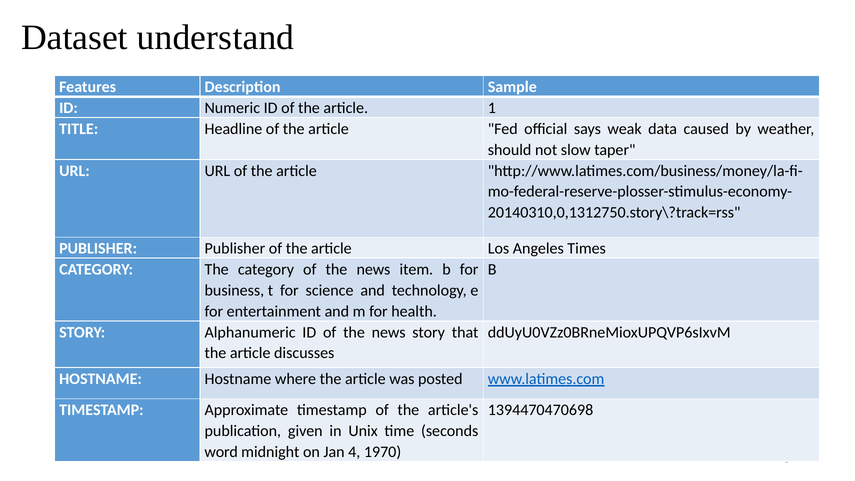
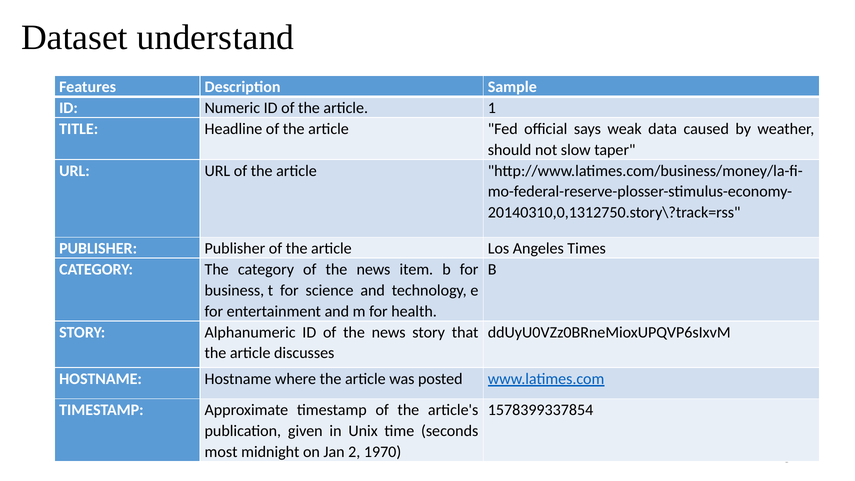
1394470470698: 1394470470698 -> 1578399337854 (541, 410)
word: word -> most (221, 452)
4: 4 -> 2 (354, 452)
